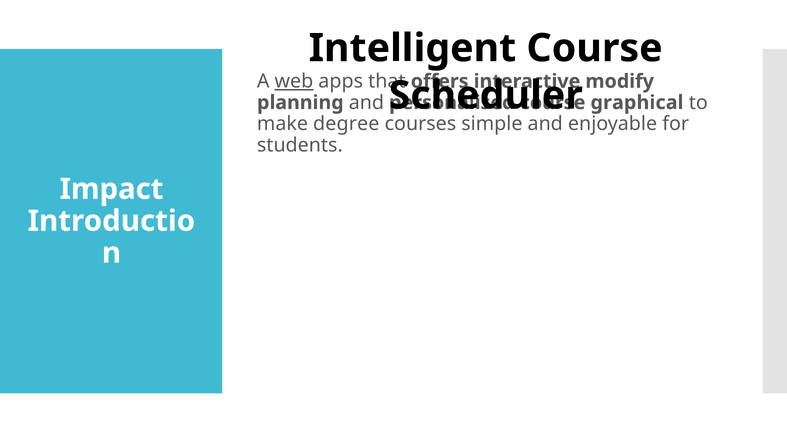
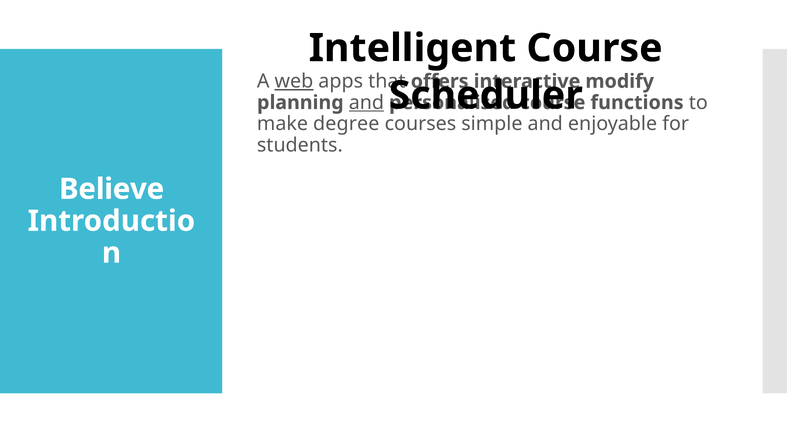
and underline: none -> present (366, 103)
graphical: graphical -> functions (637, 103)
Impact: Impact -> Believe (112, 189)
